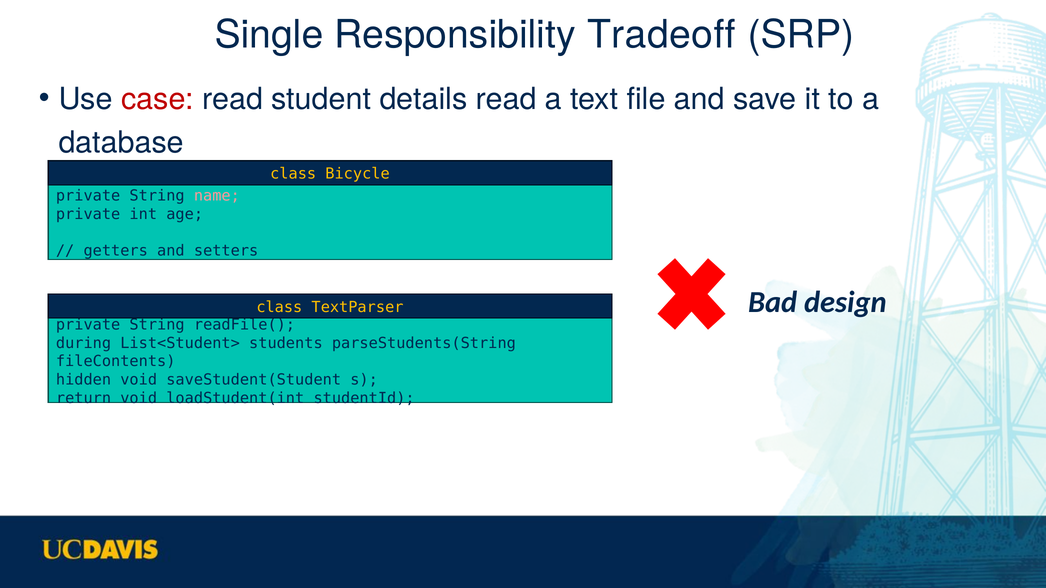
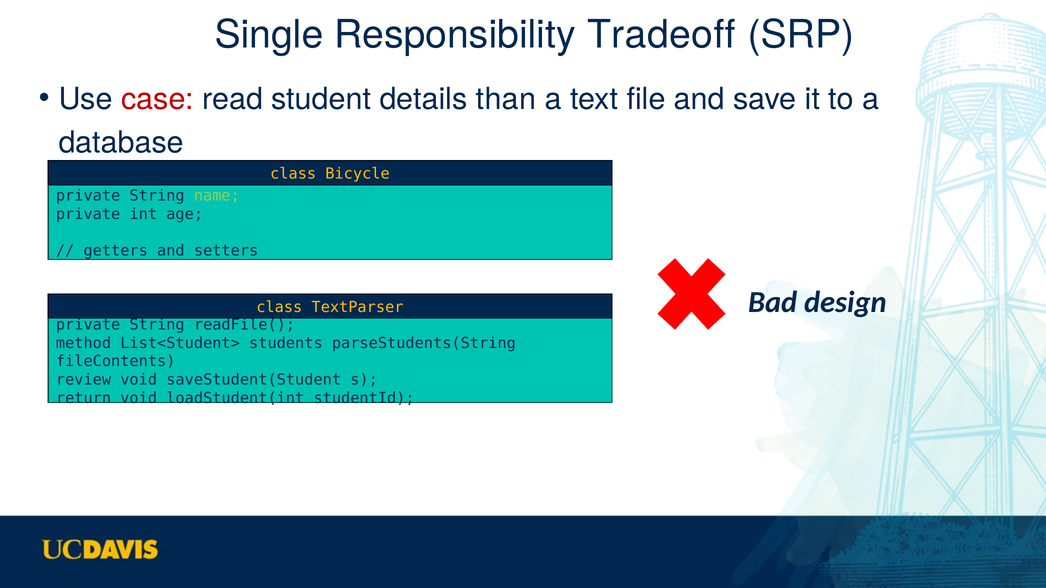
details read: read -> than (506, 99)
name colour: pink -> light green (217, 196)
during: during -> method (84, 343)
hidden: hidden -> review (84, 380)
